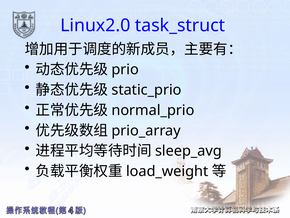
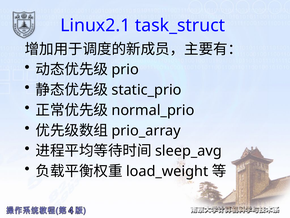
Linux2.0: Linux2.0 -> Linux2.1 (95, 25)
